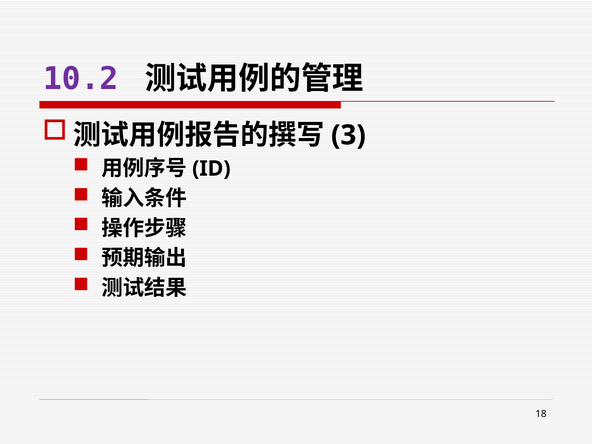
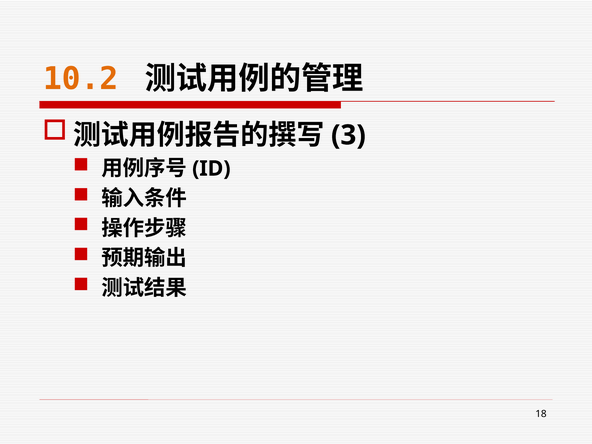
10.2 colour: purple -> orange (81, 79)
